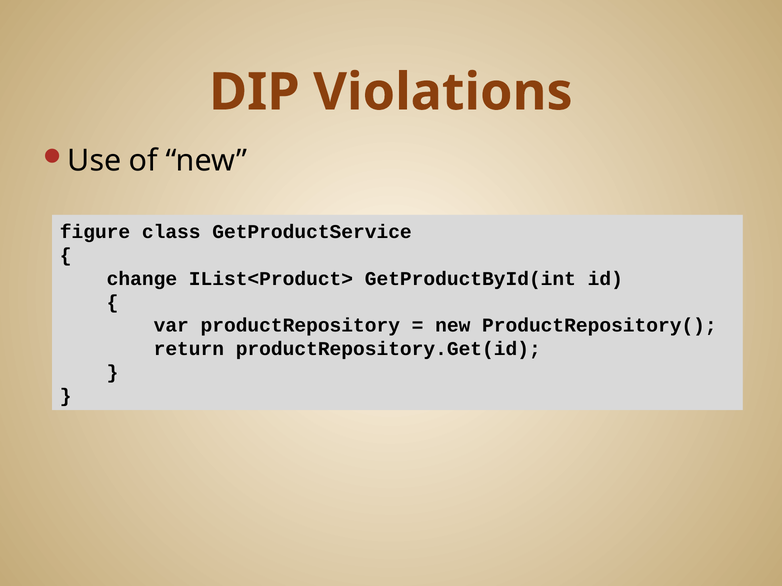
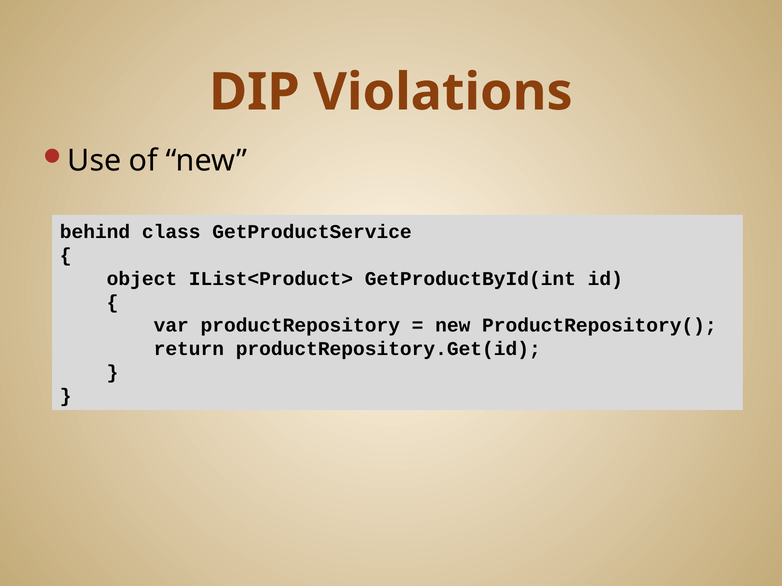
figure: figure -> behind (95, 232)
change: change -> object (142, 279)
